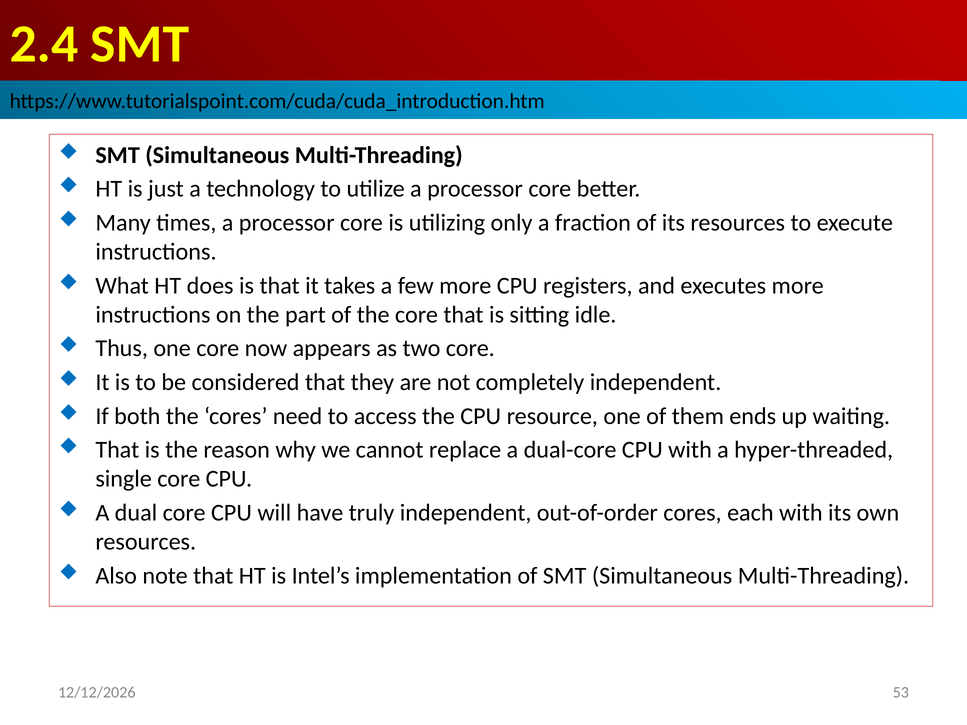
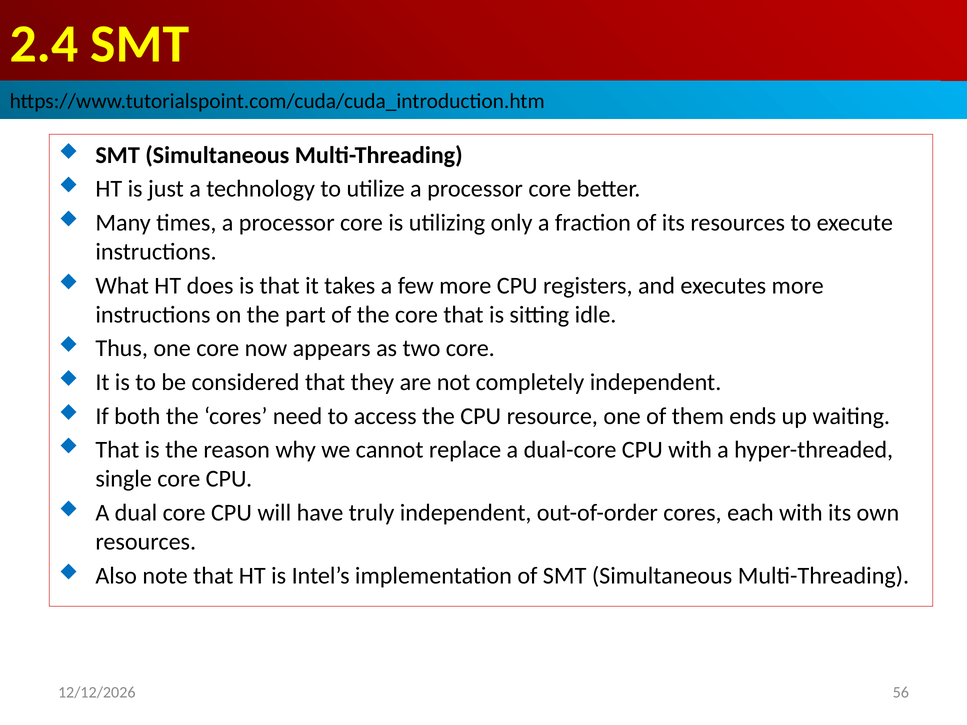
53: 53 -> 56 (901, 692)
